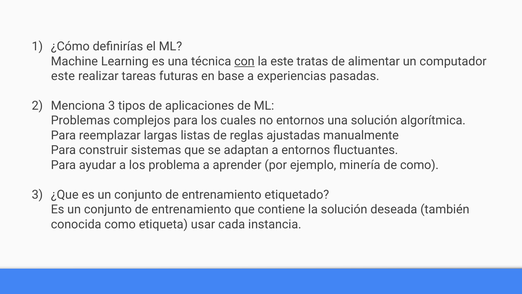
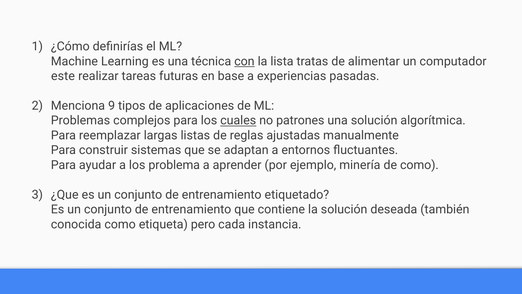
la este: este -> lista (282, 61)
Menciona 3: 3 -> 9 (112, 106)
cuales underline: none -> present (238, 120)
no entornos: entornos -> patrones (300, 120)
usar: usar -> pero (203, 224)
